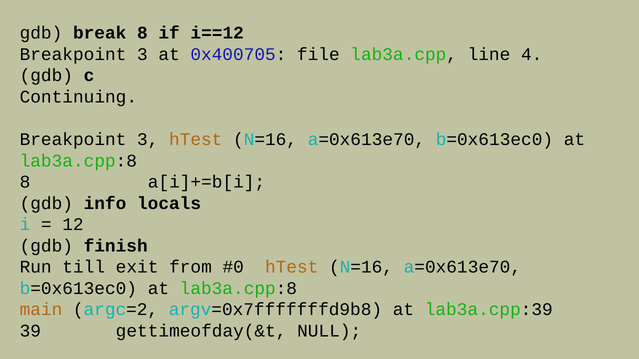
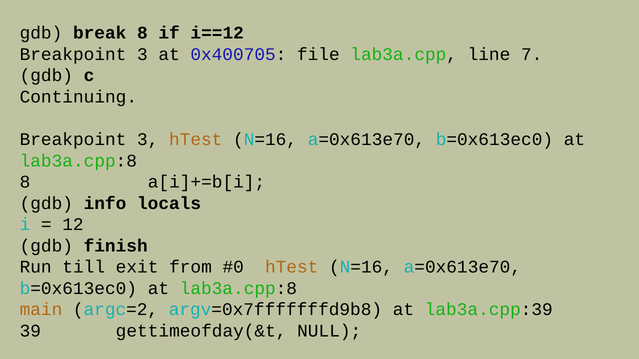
4: 4 -> 7 (532, 54)
